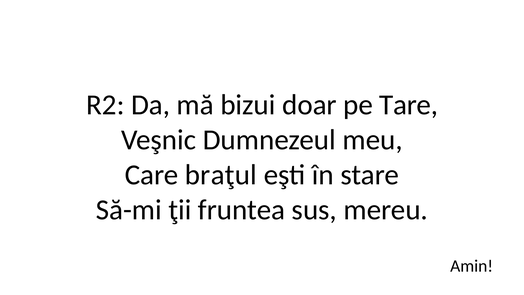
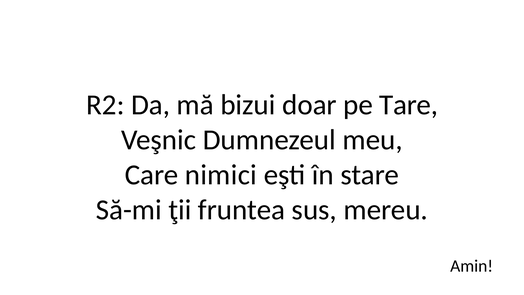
braţul: braţul -> nimici (221, 175)
